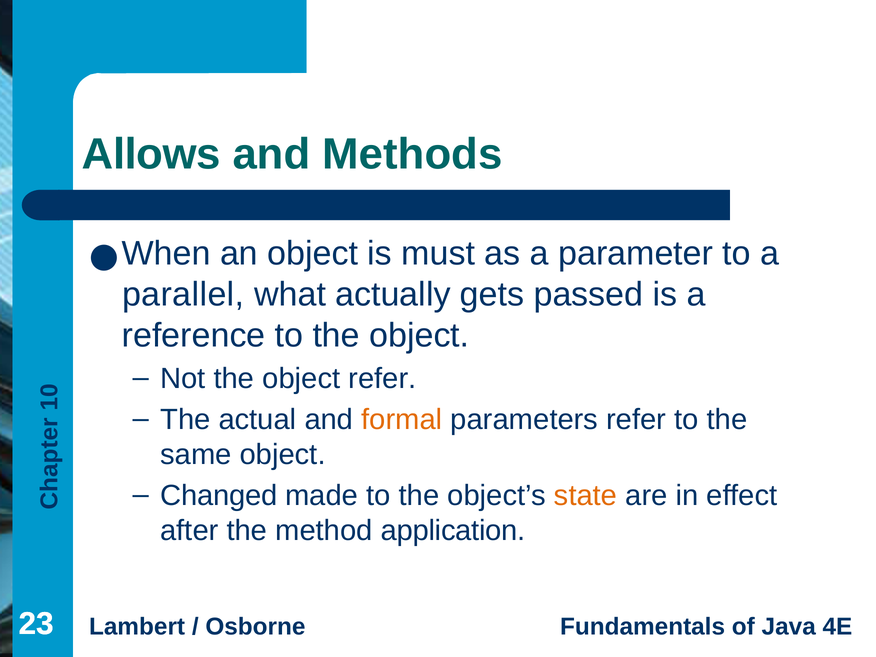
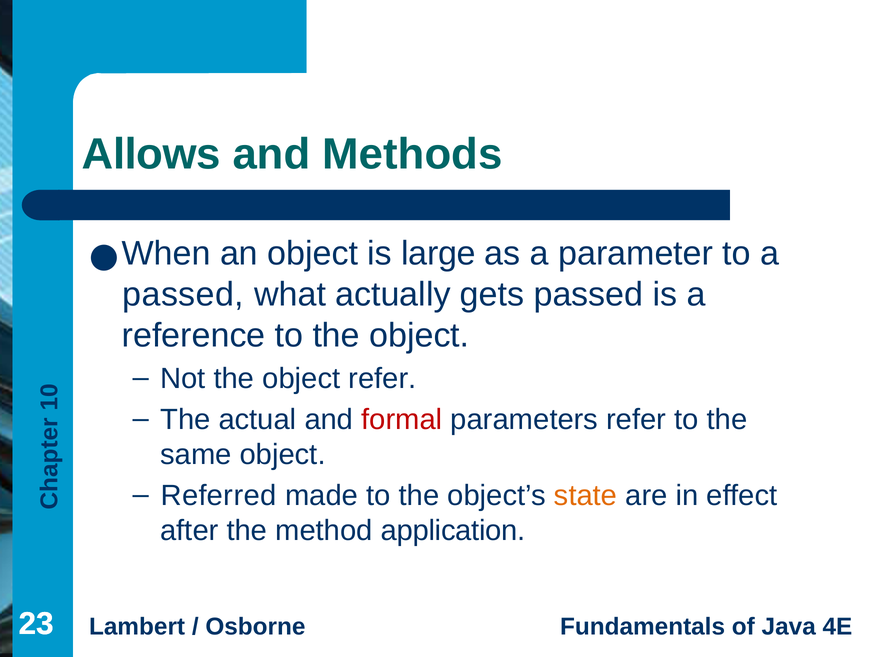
must: must -> large (438, 254)
parallel: parallel -> passed (183, 294)
formal colour: orange -> red (402, 420)
Changed: Changed -> Referred (218, 496)
